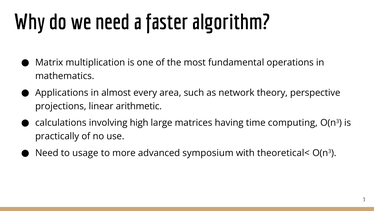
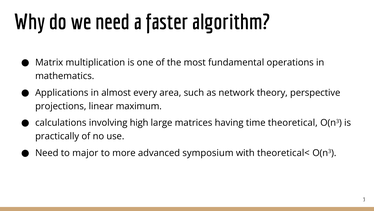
arithmetic: arithmetic -> maximum (139, 106)
computing: computing -> theoretical (293, 122)
usage: usage -> major (85, 152)
